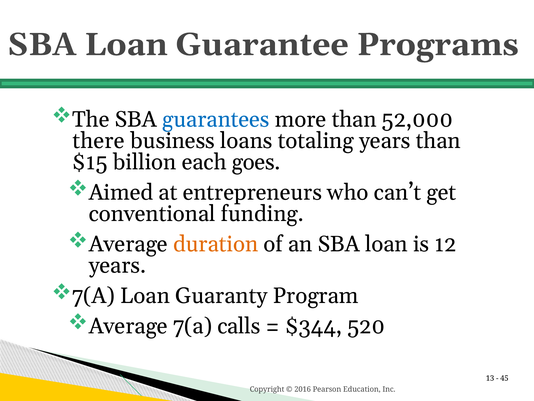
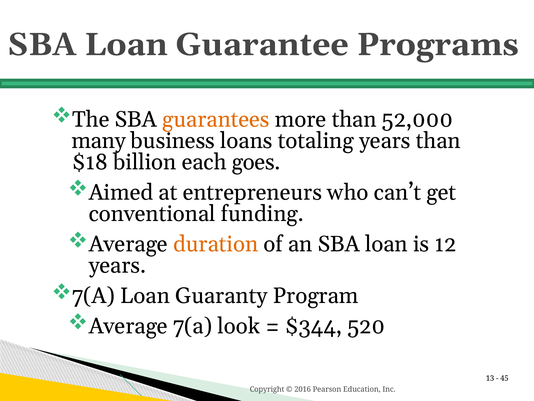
guarantees colour: blue -> orange (216, 119)
there: there -> many (99, 141)
$15: $15 -> $18 (90, 162)
calls: calls -> look (239, 326)
